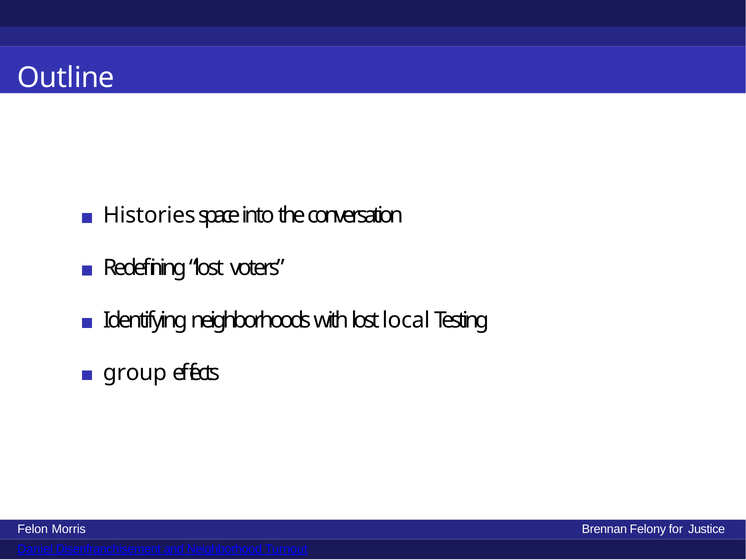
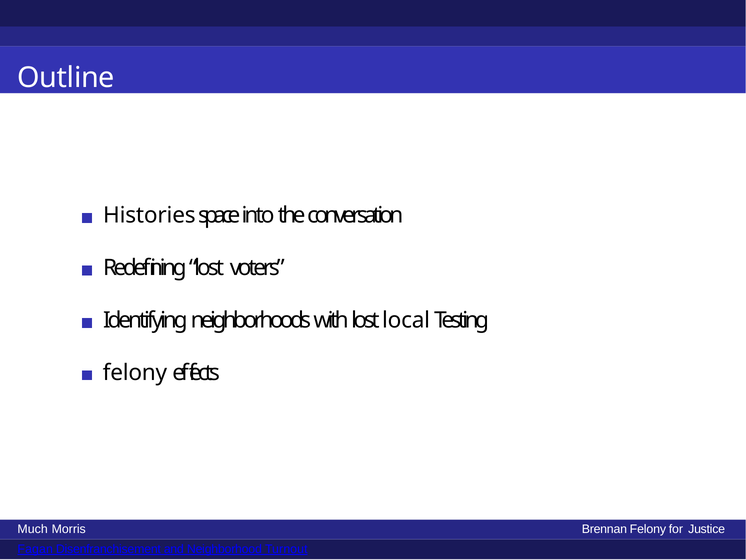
group: group -> felony (135, 373)
Felon: Felon -> Much (33, 529)
Daniel: Daniel -> Fagan (35, 549)
